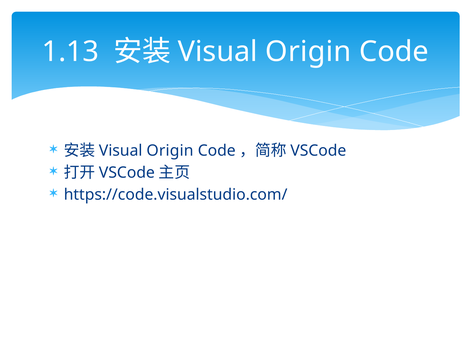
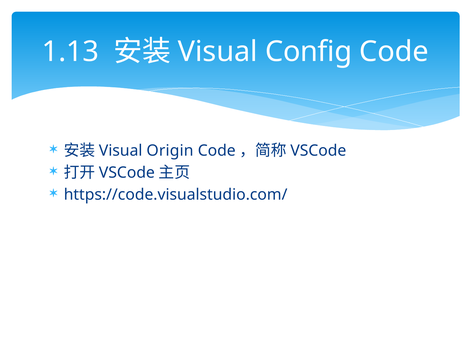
Origin: Origin -> Config (309, 52)
